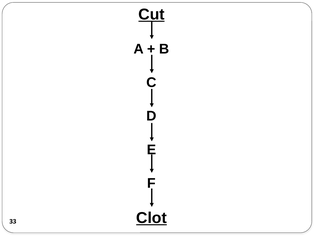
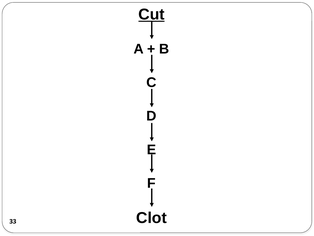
Clot underline: present -> none (151, 218)
